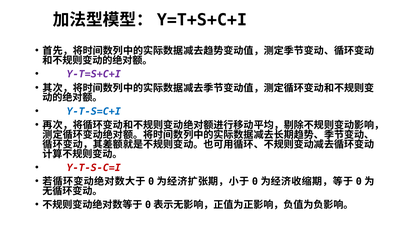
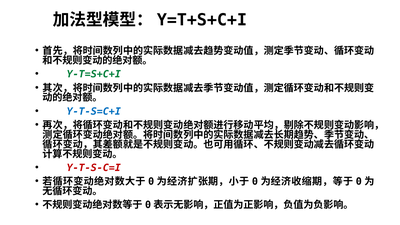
Y-T=S+C+I colour: purple -> green (94, 74)
